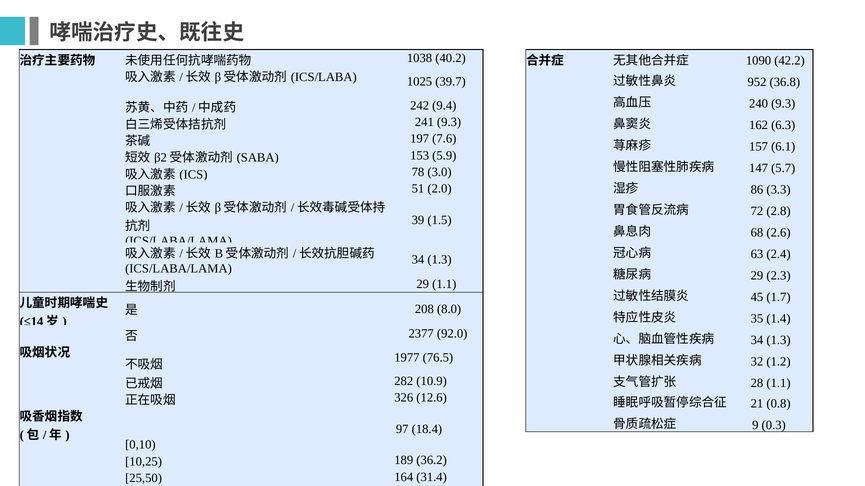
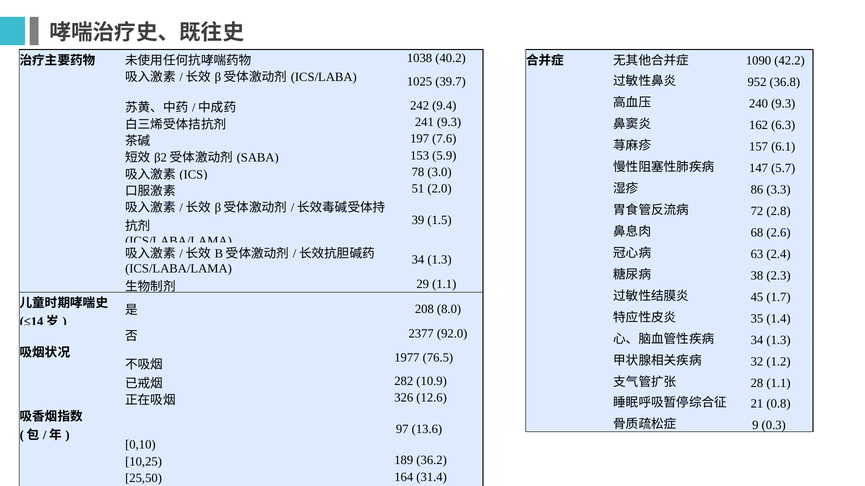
29: 29 -> 38 (757, 276)
18.4: 18.4 -> 13.6 (427, 429)
